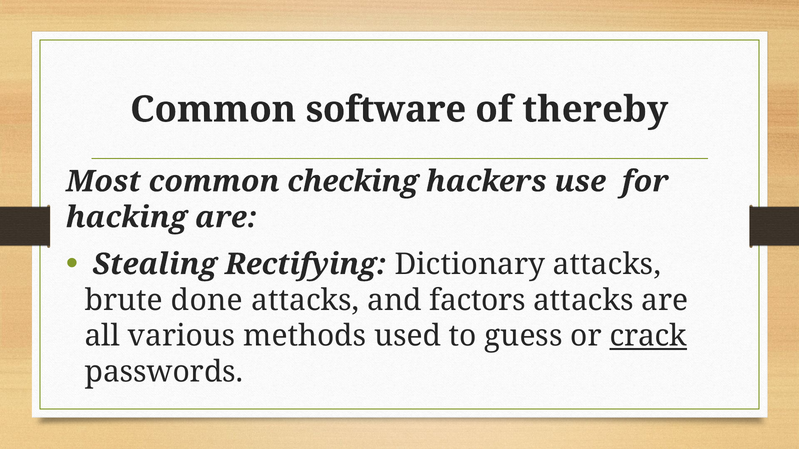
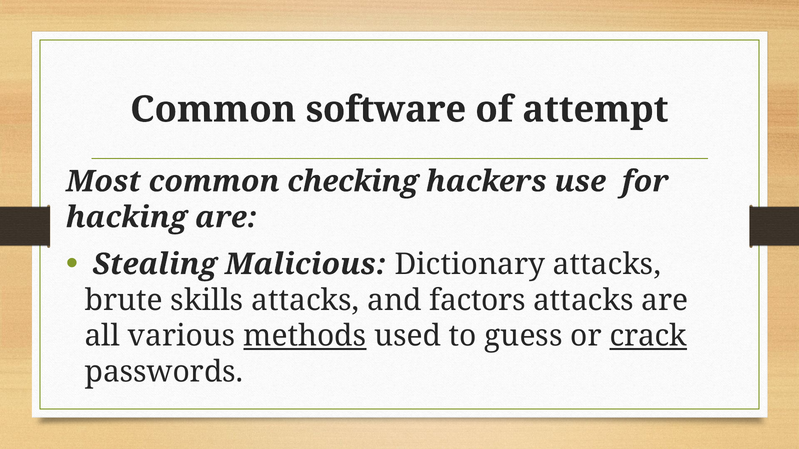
thereby: thereby -> attempt (595, 110)
Rectifying: Rectifying -> Malicious (306, 264)
done: done -> skills (207, 300)
methods underline: none -> present (305, 336)
